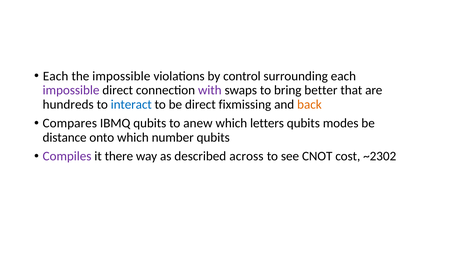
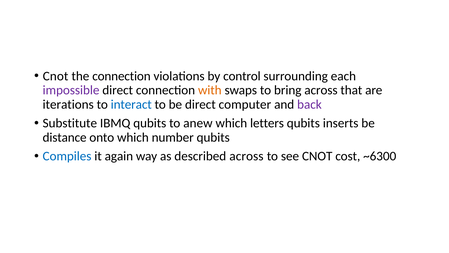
Each: Each -> Cnot (56, 76)
the impossible: impossible -> connection (121, 76)
with colour: purple -> orange (210, 90)
bring better: better -> across (321, 90)
hundreds: hundreds -> iterations (68, 104)
fixmissing: fixmissing -> computer (245, 104)
back colour: orange -> purple (309, 104)
Compares: Compares -> Substitute (70, 123)
modes: modes -> inserts (341, 123)
Compiles colour: purple -> blue (67, 156)
there: there -> again (119, 156)
~2302: ~2302 -> ~6300 (380, 156)
